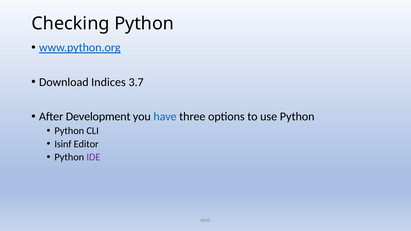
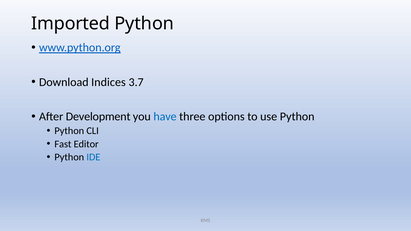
Checking: Checking -> Imported (71, 23)
Isinf: Isinf -> Fast (63, 144)
IDE colour: purple -> blue (93, 157)
